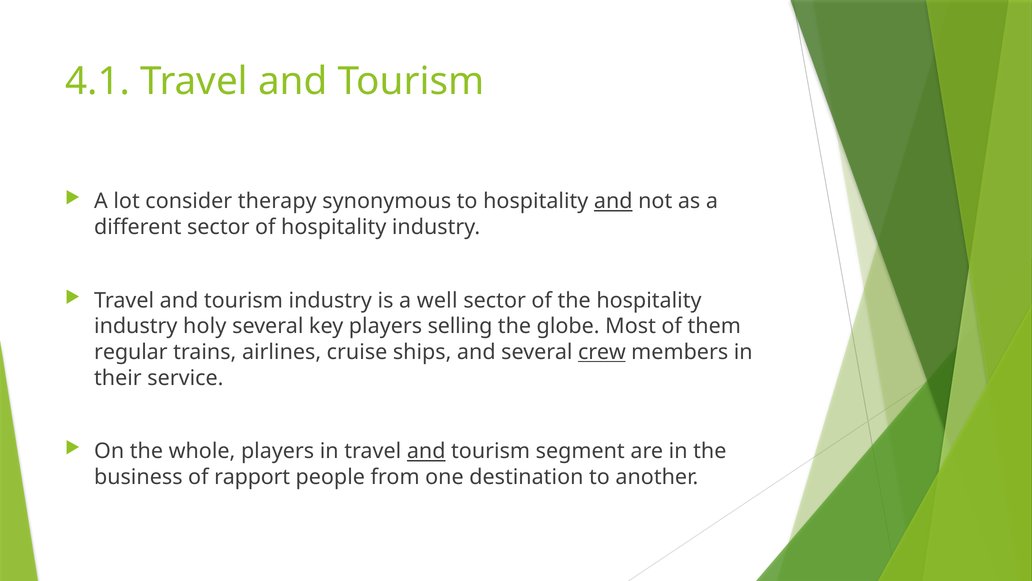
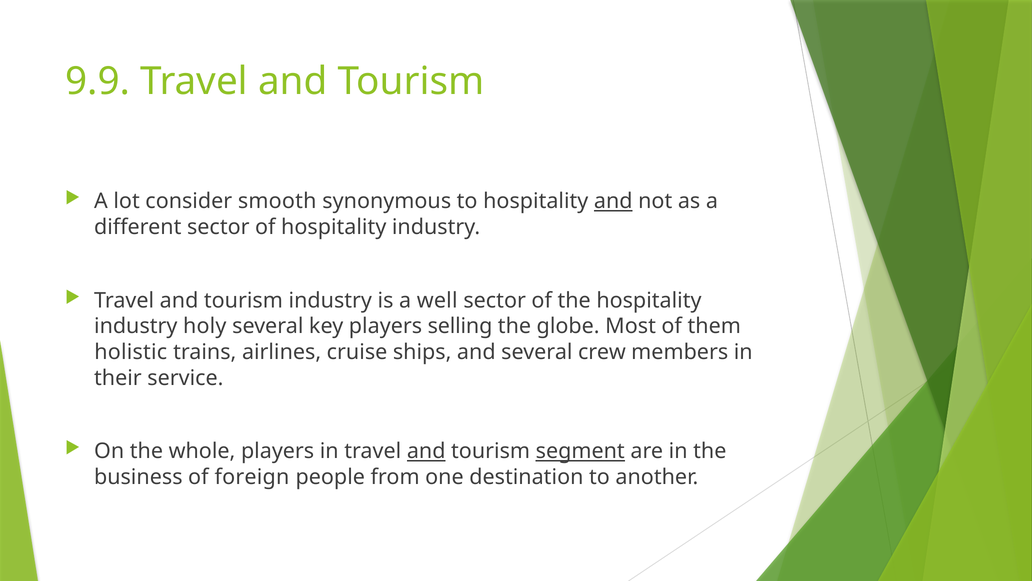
4.1: 4.1 -> 9.9 (98, 81)
therapy: therapy -> smooth (277, 201)
regular: regular -> holistic (131, 352)
crew underline: present -> none (602, 352)
segment underline: none -> present (580, 451)
rapport: rapport -> foreign (252, 477)
